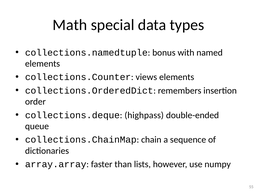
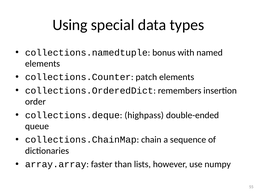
Math: Math -> Using (70, 25)
views: views -> patch (146, 77)
